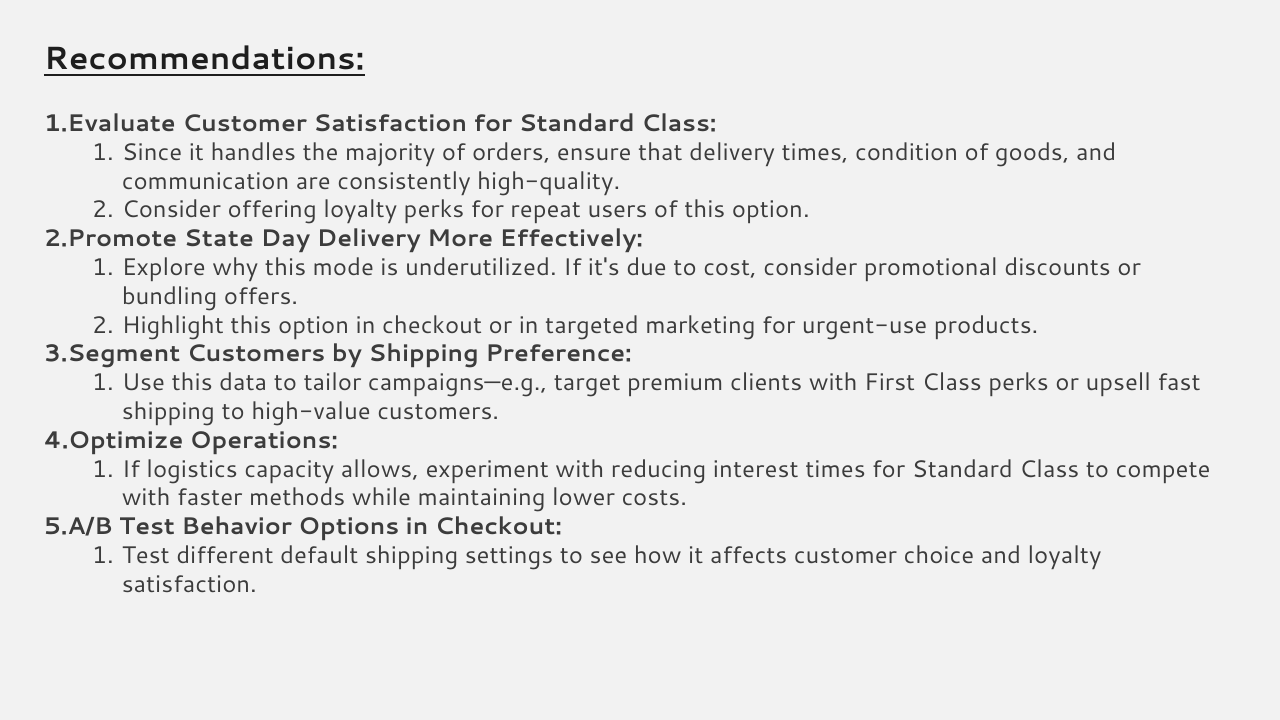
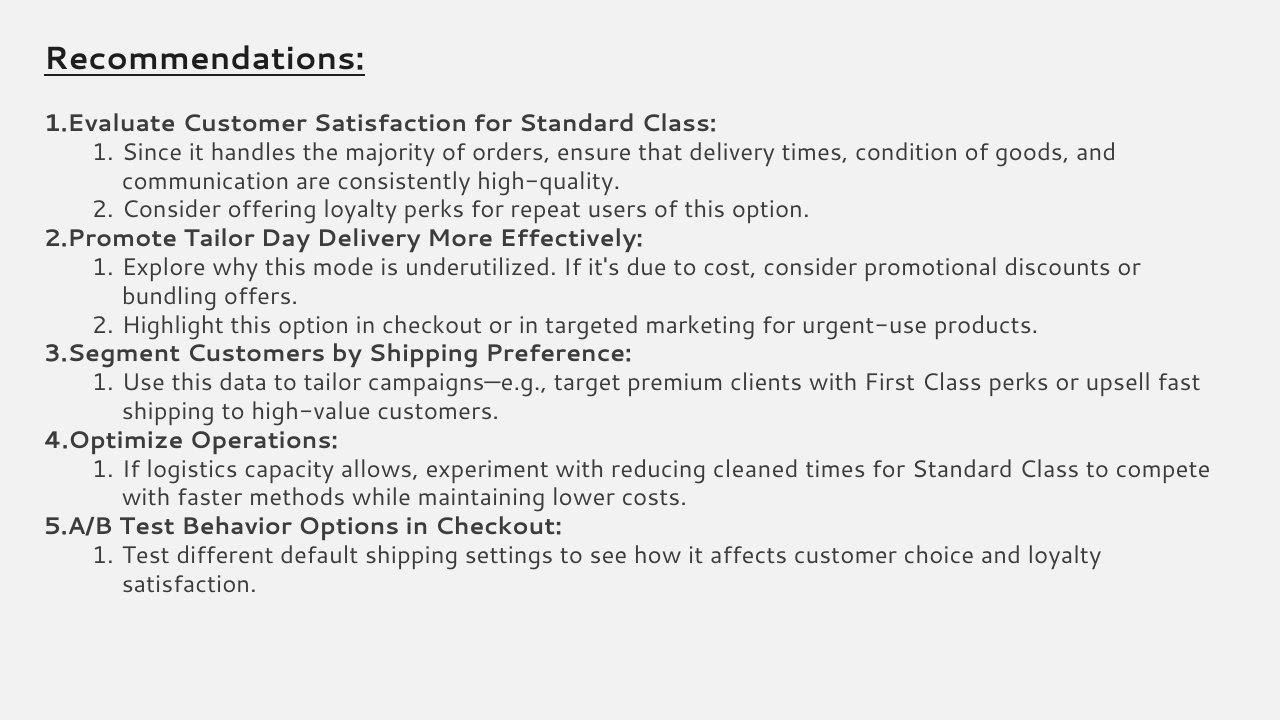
State: State -> Tailor (219, 239)
interest: interest -> cleaned (756, 469)
